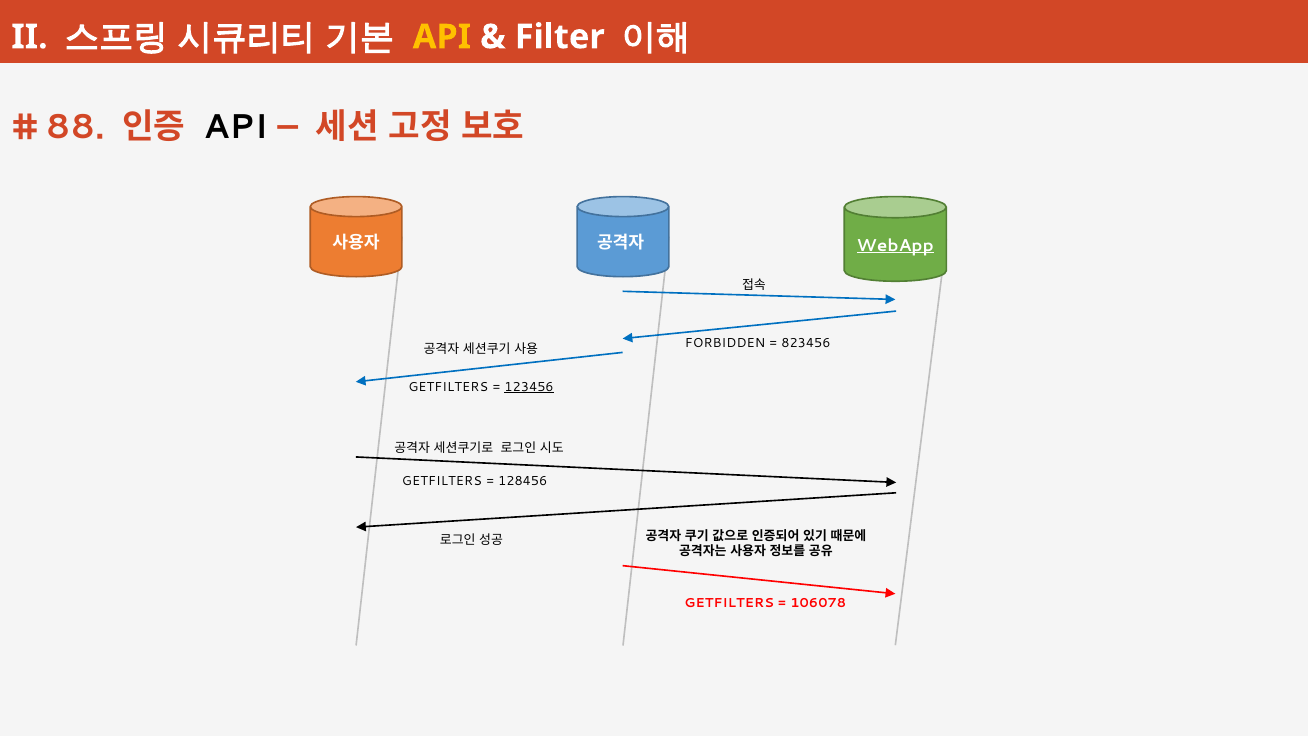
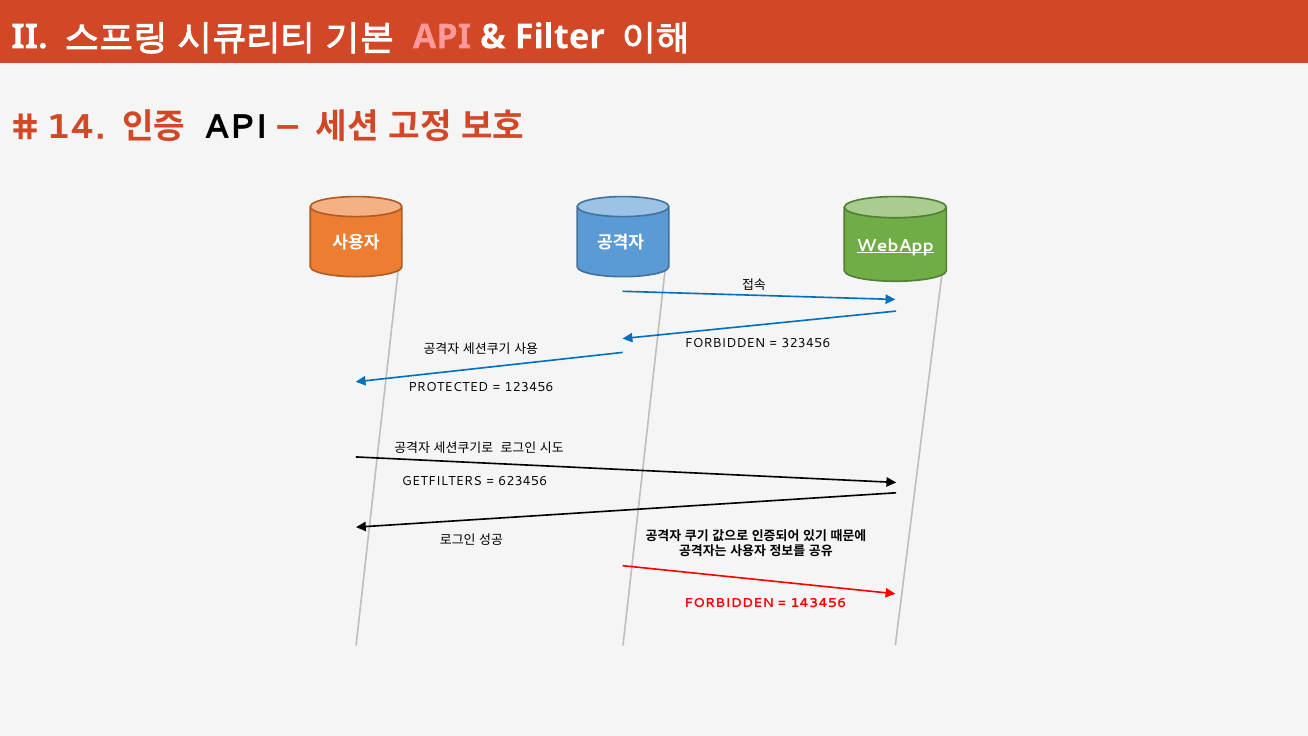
API colour: yellow -> pink (442, 37)
88: 88 -> 14 (75, 127)
823456: 823456 -> 323456 (806, 343)
GETFILTERS: GETFILTERS -> PROTECTED (448, 387)
123456 underline: present -> none (529, 387)
128456: 128456 -> 623456 (523, 481)
GETFILTERS: GETFILTERS -> FORBIDDEN (729, 603)
106078: 106078 -> 143456 (818, 603)
